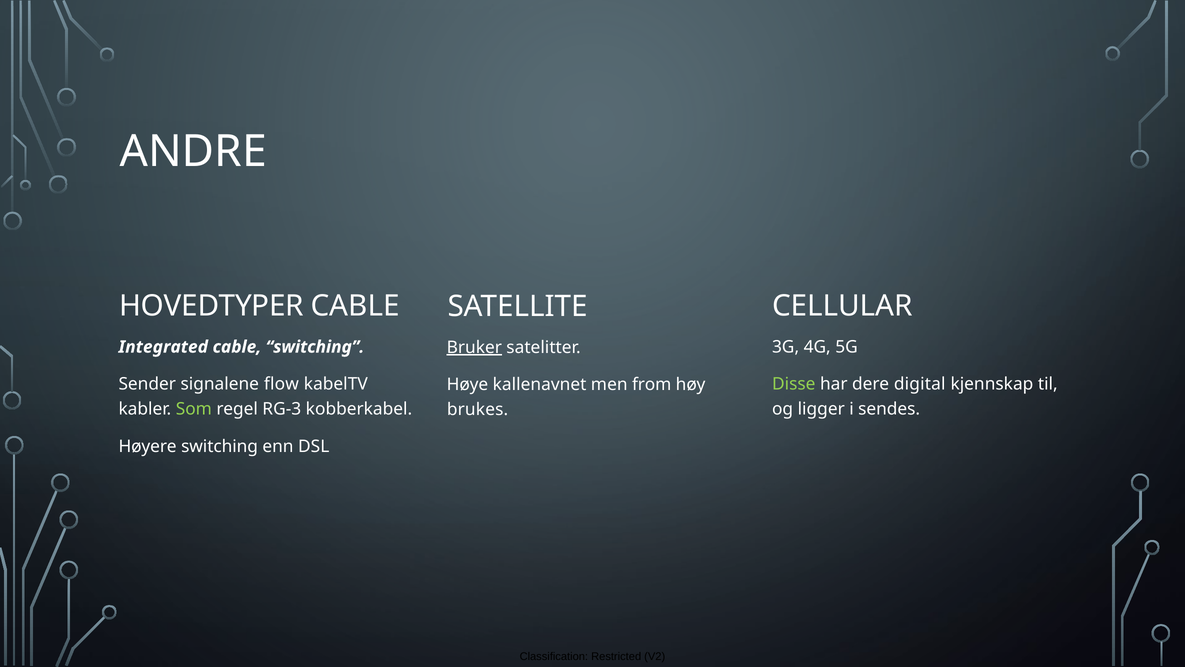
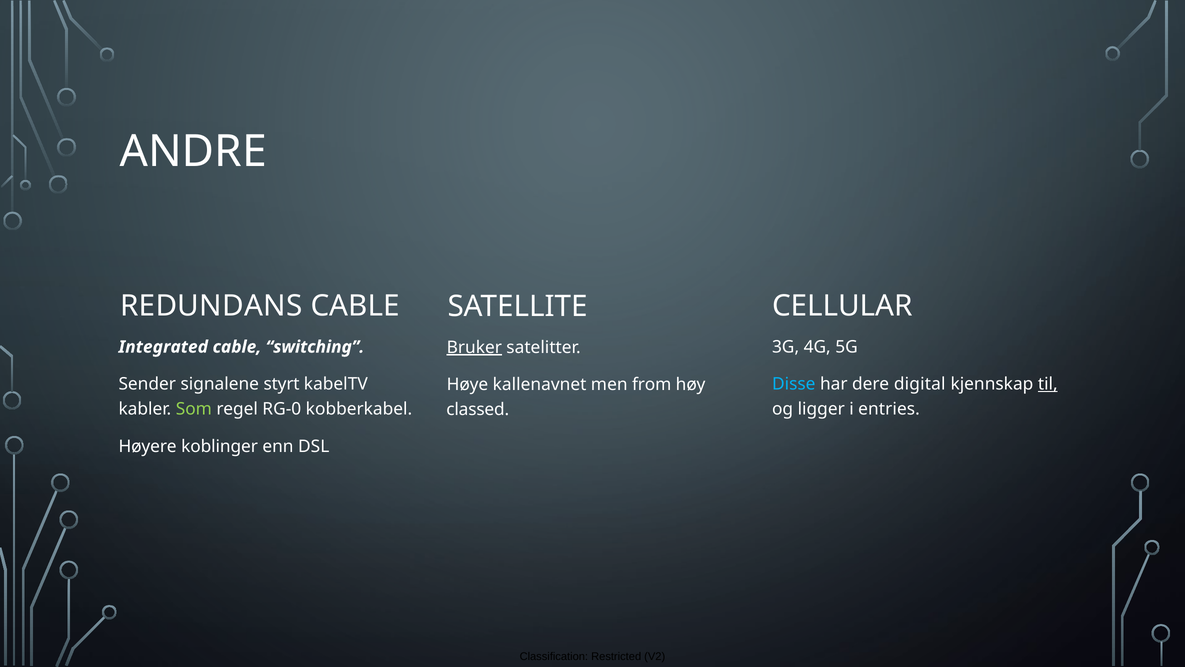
HOVEDTYPER: HOVEDTYPER -> REDUNDANS (211, 306)
flow: flow -> styrt (282, 384)
Disse colour: light green -> light blue (794, 384)
til underline: none -> present (1048, 384)
RG-3: RG-3 -> RG-0 (282, 409)
sendes: sendes -> entries (889, 409)
brukes: brukes -> classed (478, 409)
Høyere switching: switching -> koblinger (220, 446)
